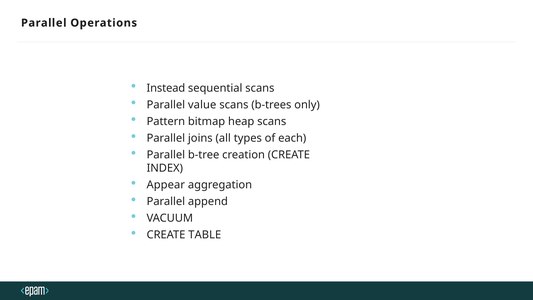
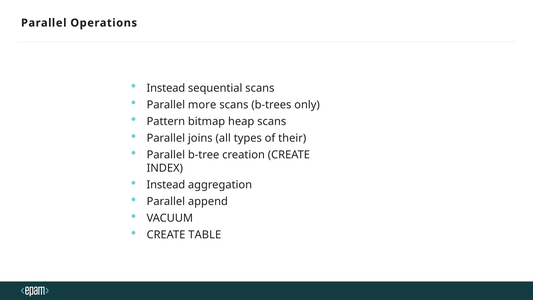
value: value -> more (202, 105)
each: each -> their (292, 138)
Appear: Appear -> Instead (166, 185)
